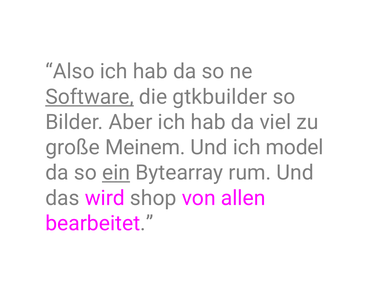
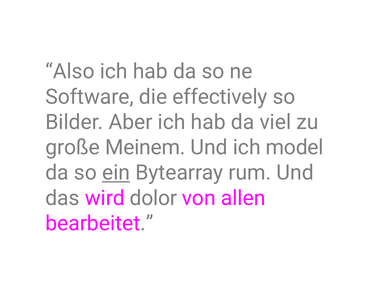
Software underline: present -> none (90, 97)
gtkbuilder: gtkbuilder -> effectively (220, 97)
shop: shop -> dolor (153, 198)
